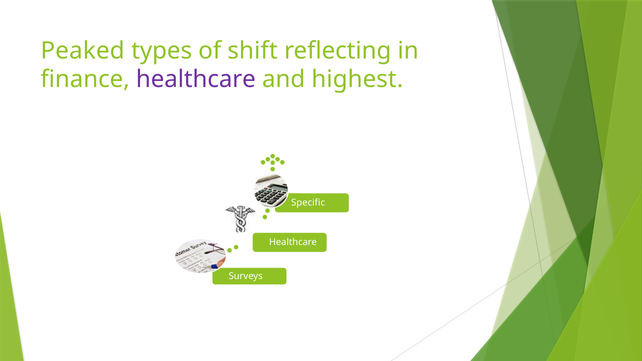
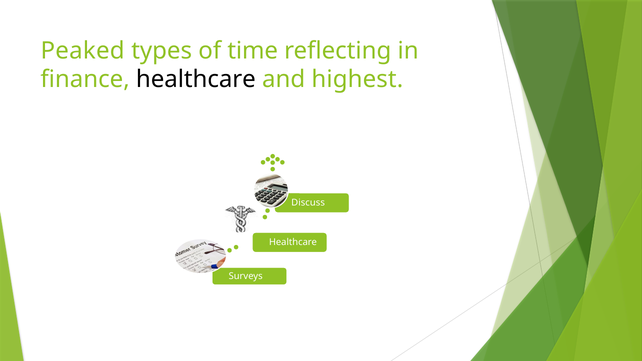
shift: shift -> time (253, 51)
healthcare colour: purple -> black (196, 80)
Specific: Specific -> Discuss (308, 203)
